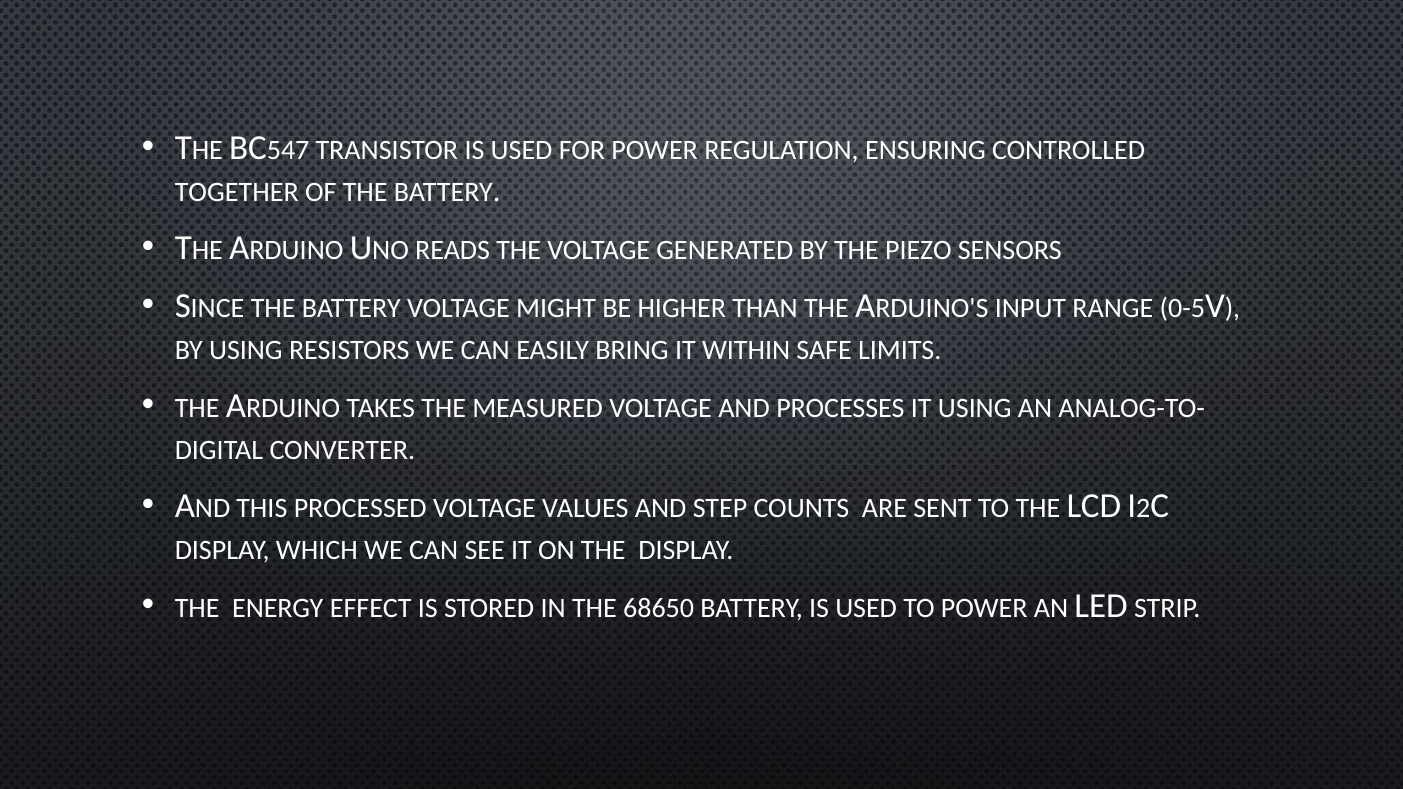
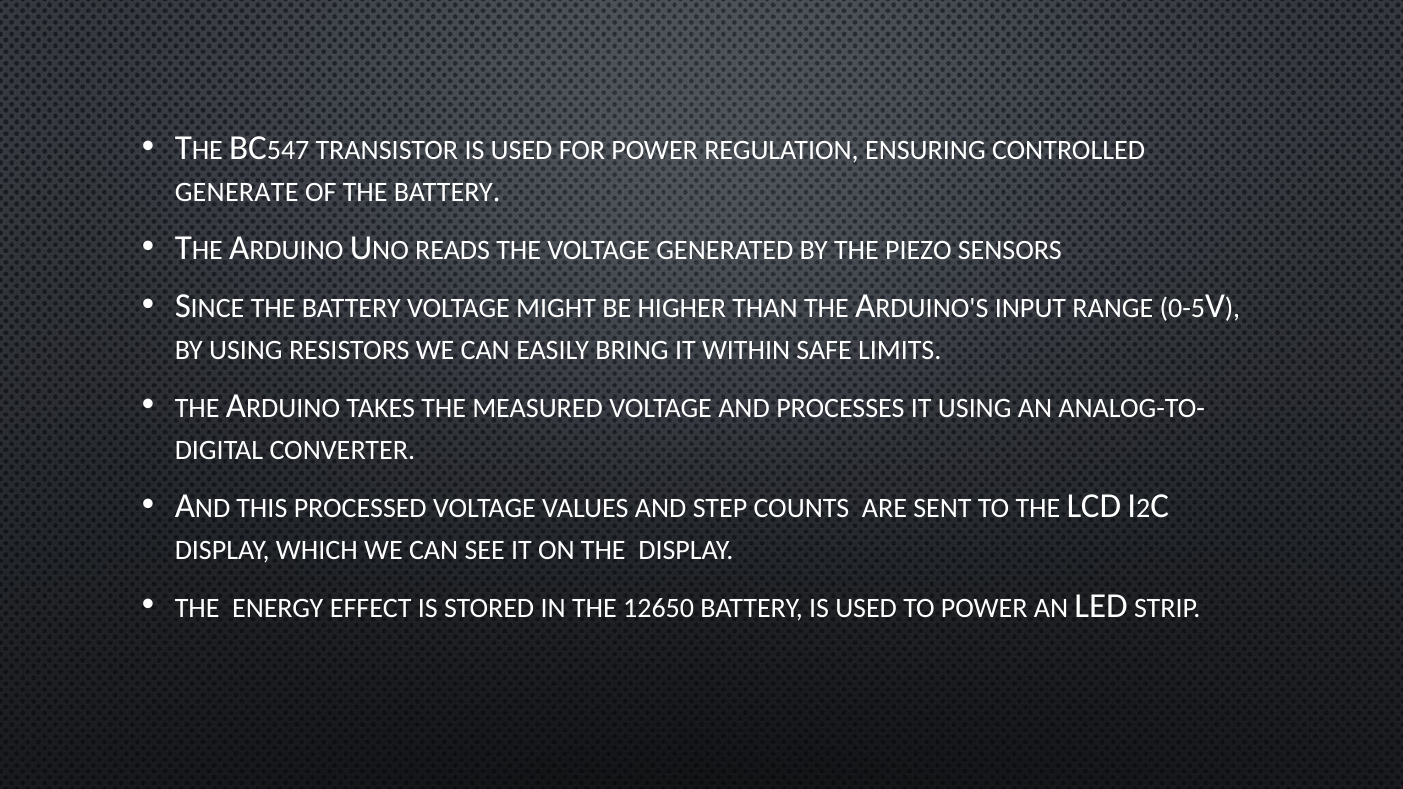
TOGETHER: TOGETHER -> GENERATE (237, 193)
68650: 68650 -> 12650 (659, 608)
